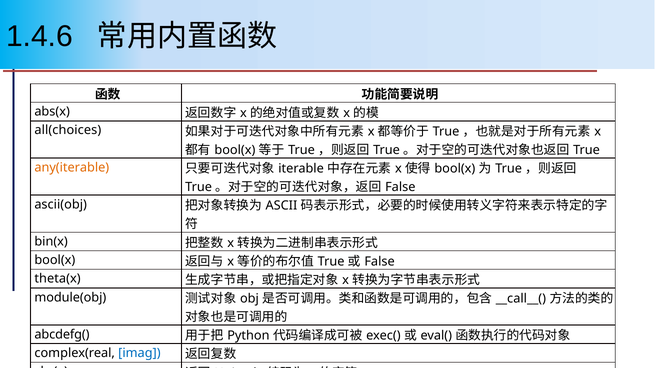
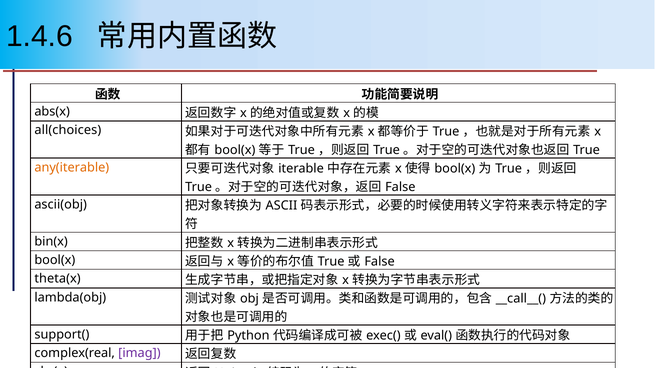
module(obj: module(obj -> lambda(obj (70, 298)
abcdefg(: abcdefg( -> support( (62, 335)
imag colour: blue -> purple (139, 353)
